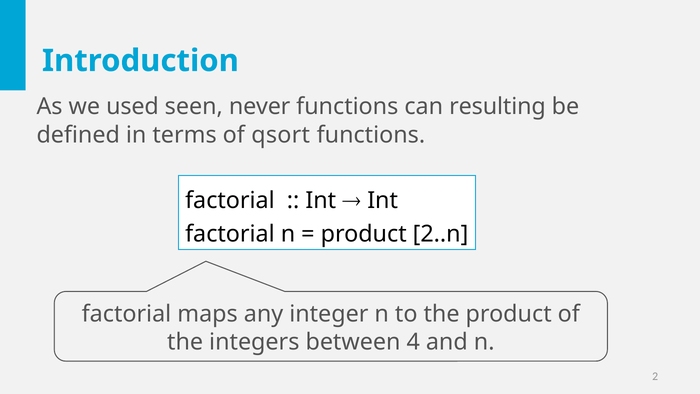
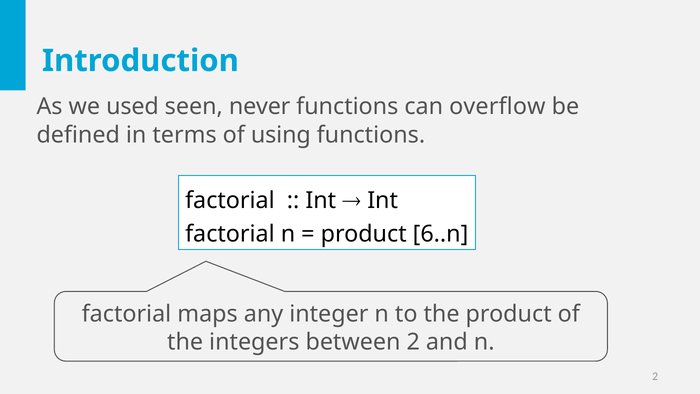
resulting: resulting -> overflow (497, 107)
qsort: qsort -> using (281, 135)
2..n: 2..n -> 6..n (441, 234)
between 4: 4 -> 2 (413, 342)
